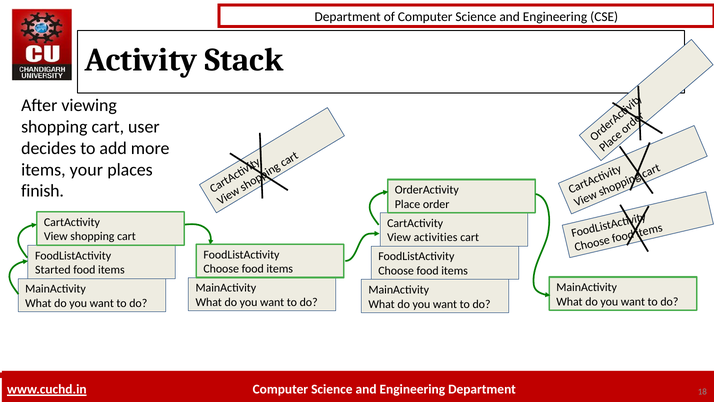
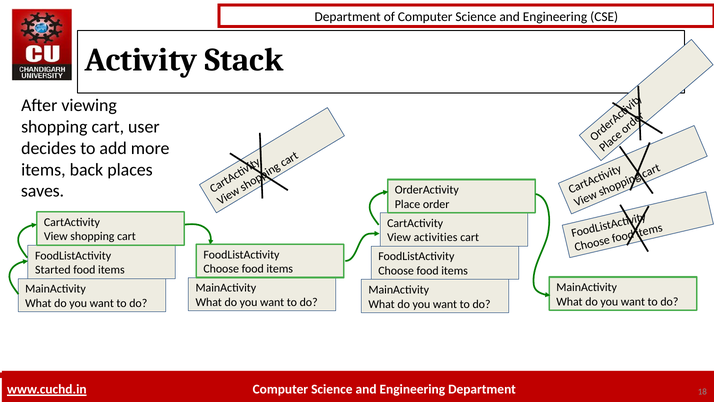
your: your -> back (86, 170)
finish: finish -> saves (42, 191)
